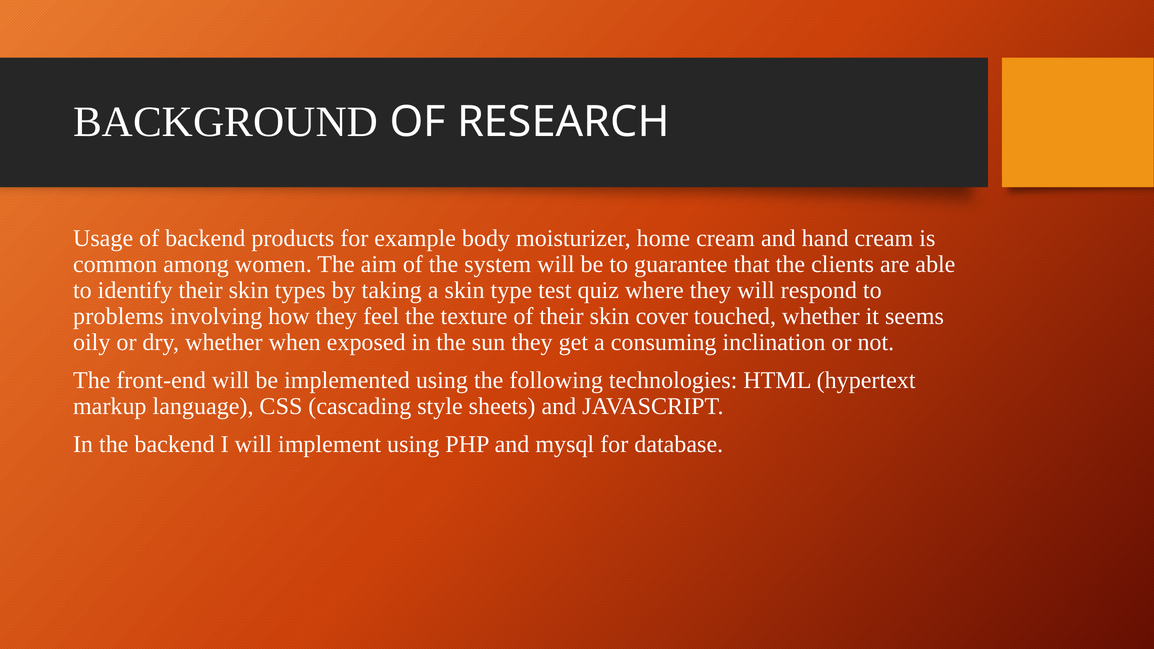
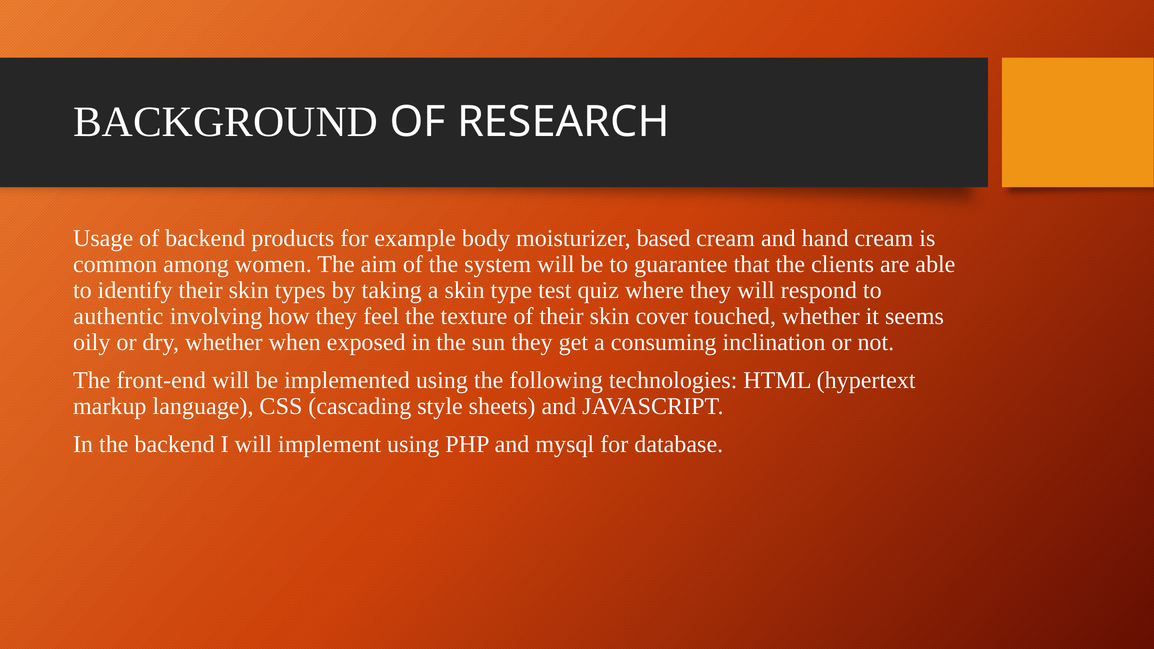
home: home -> based (664, 238)
problems: problems -> authentic (118, 316)
